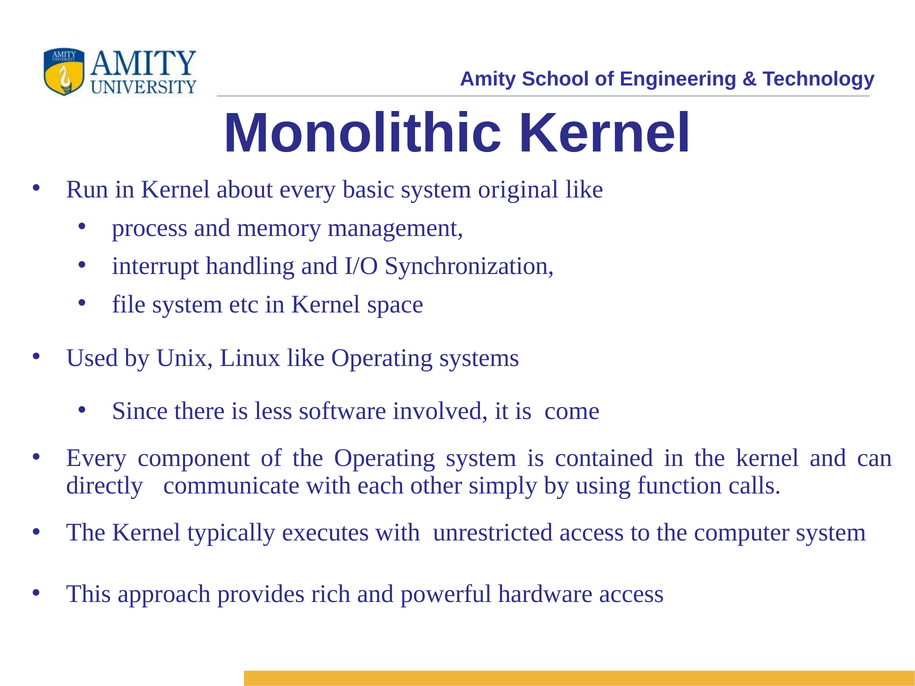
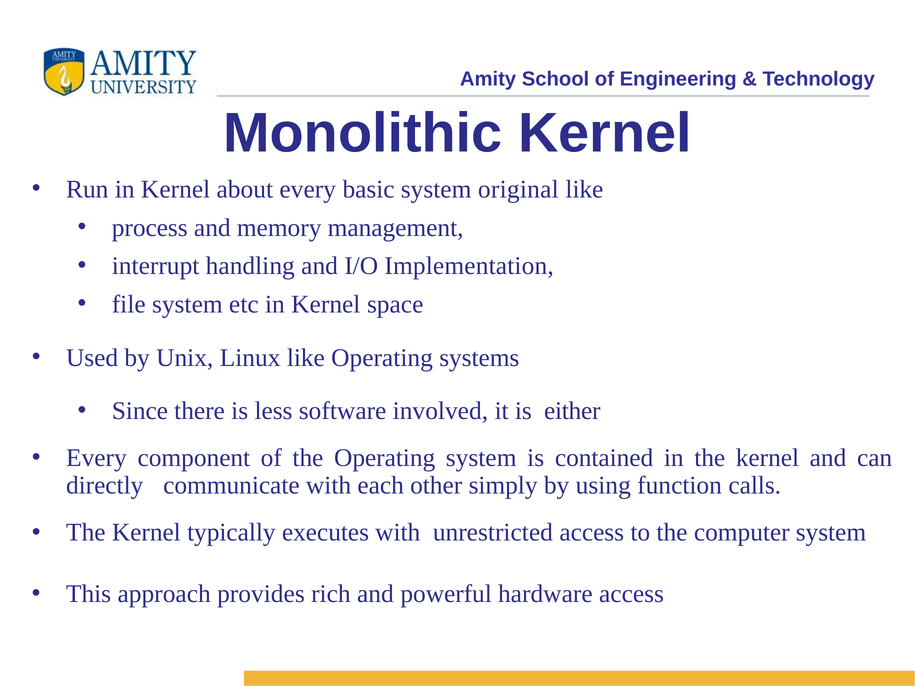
Synchronization: Synchronization -> Implementation (469, 266)
come: come -> either (572, 411)
